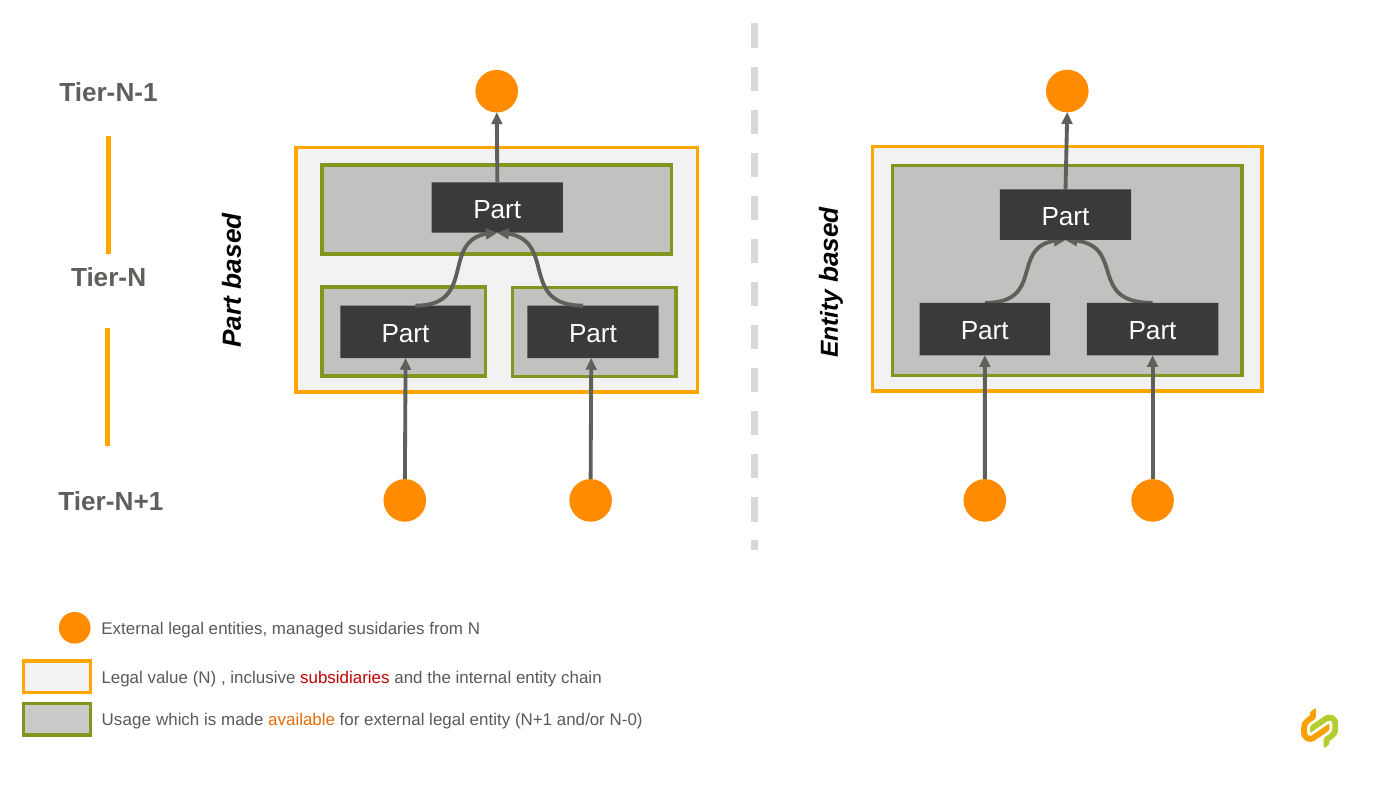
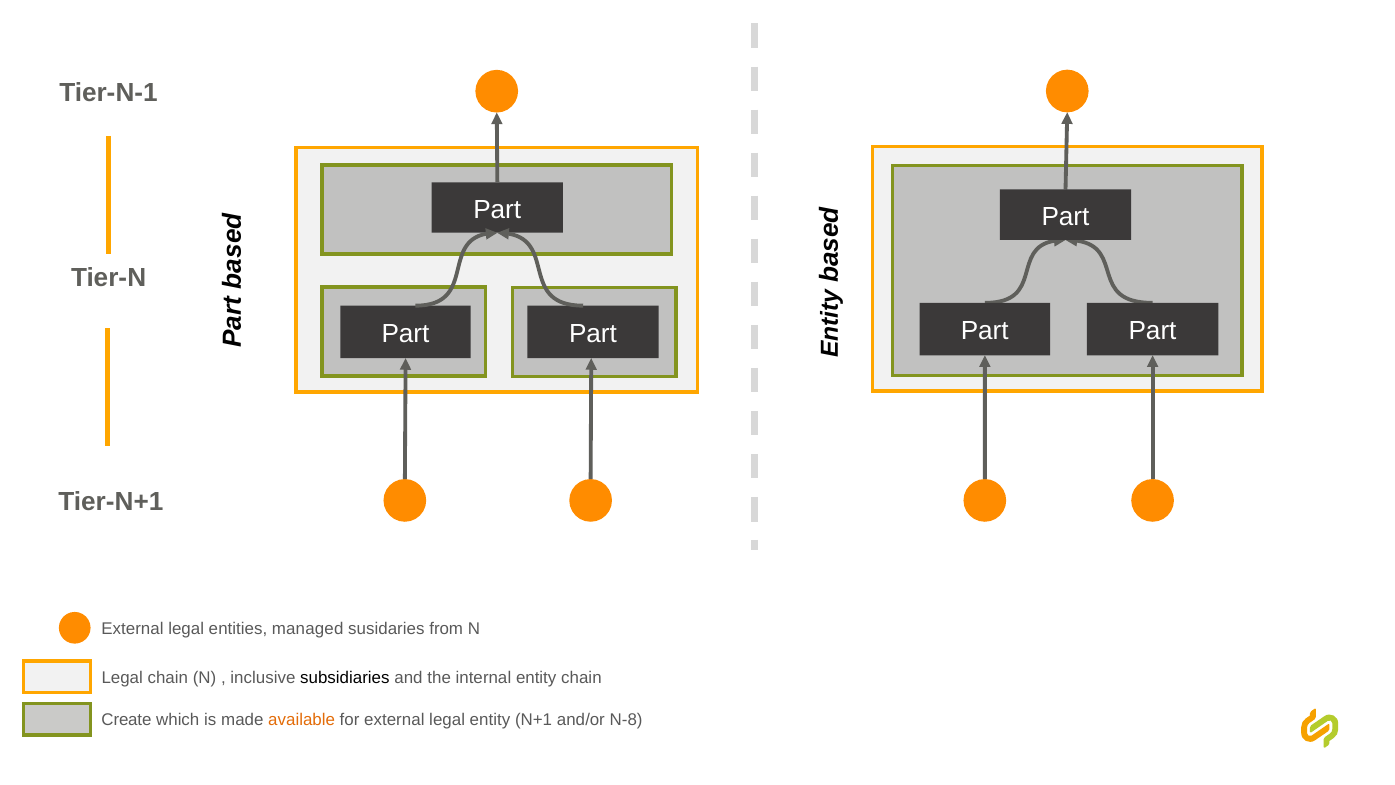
Legal value: value -> chain (168, 677)
subsidiaries colour: red -> black (345, 677)
Usage: Usage -> Create (126, 720)
N-0: N-0 -> N-8 (626, 720)
